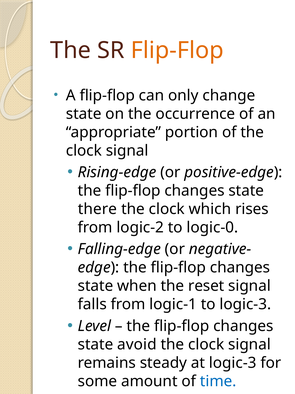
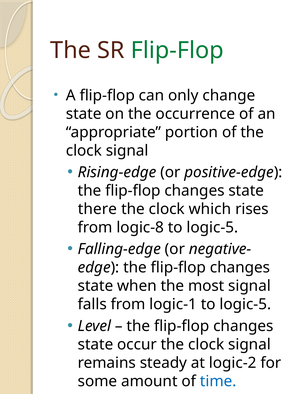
Flip-Flop colour: orange -> green (177, 50)
logic-2: logic-2 -> logic-8 (140, 227)
logic-0: logic-0 -> logic-5 (212, 227)
reset: reset -> most (206, 285)
logic-1 to logic-3: logic-3 -> logic-5 (245, 304)
avoid: avoid -> occur (137, 344)
at logic-3: logic-3 -> logic-2 (233, 362)
